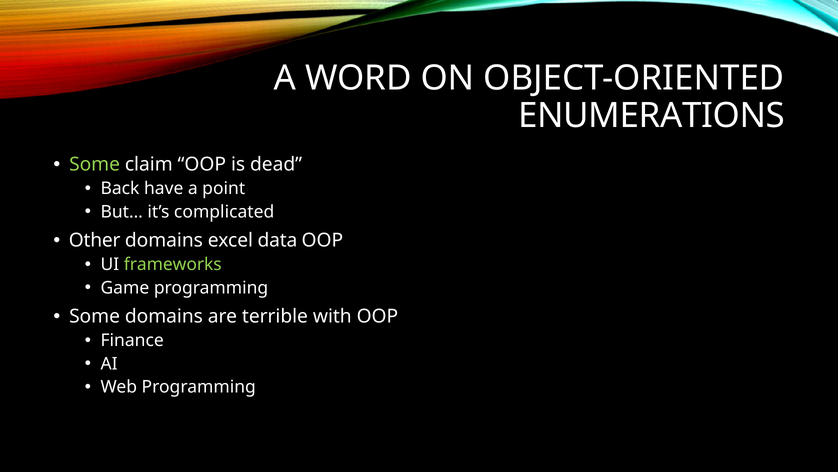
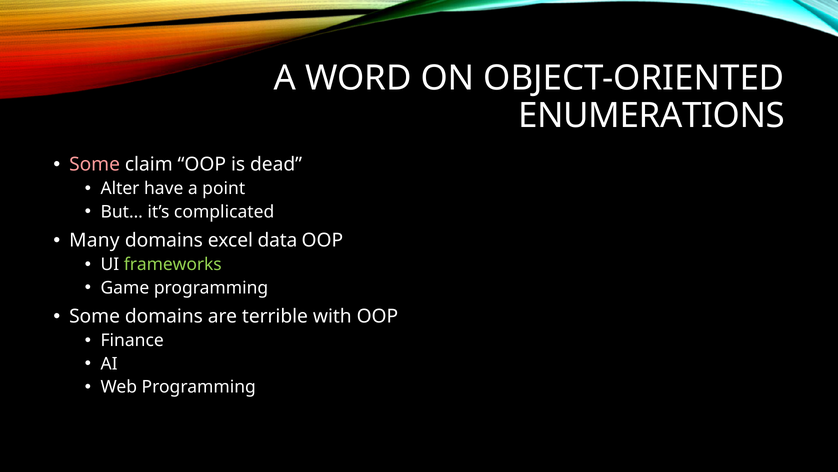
Some colour: light green -> pink (95, 164)
Back: Back -> Alter (120, 188)
Other: Other -> Many (94, 240)
